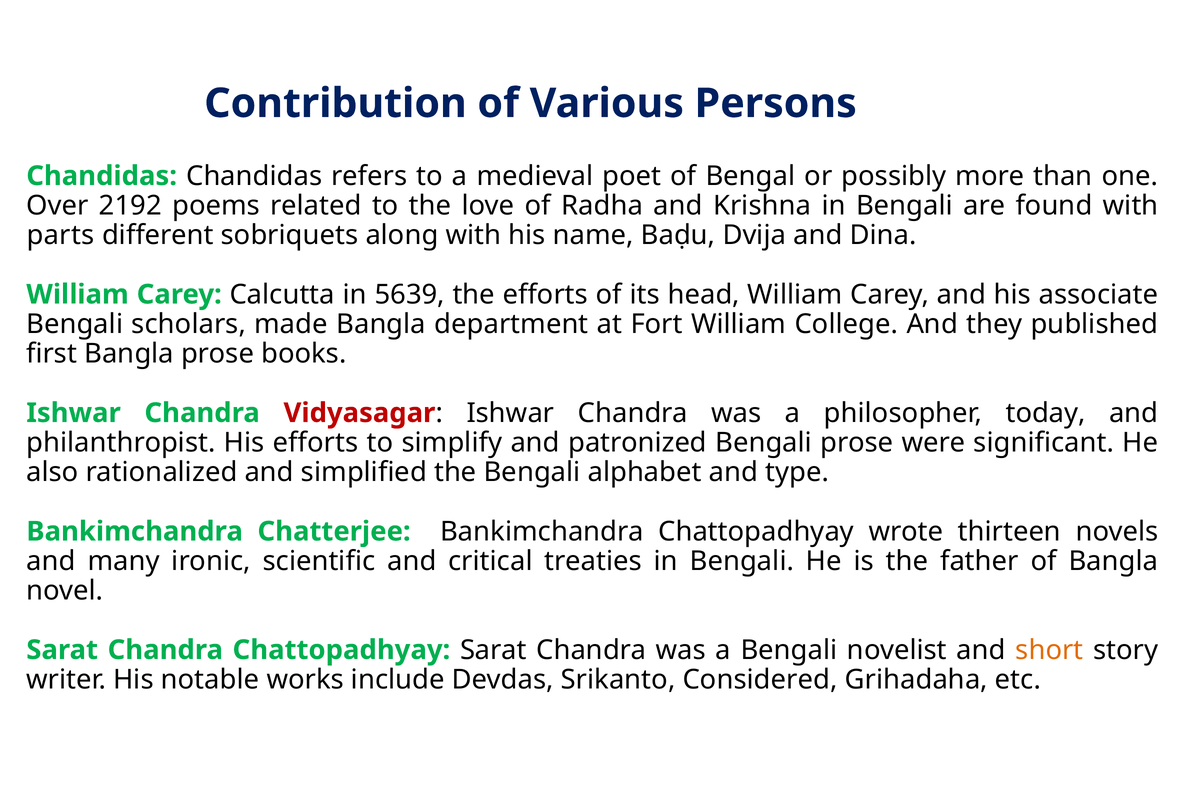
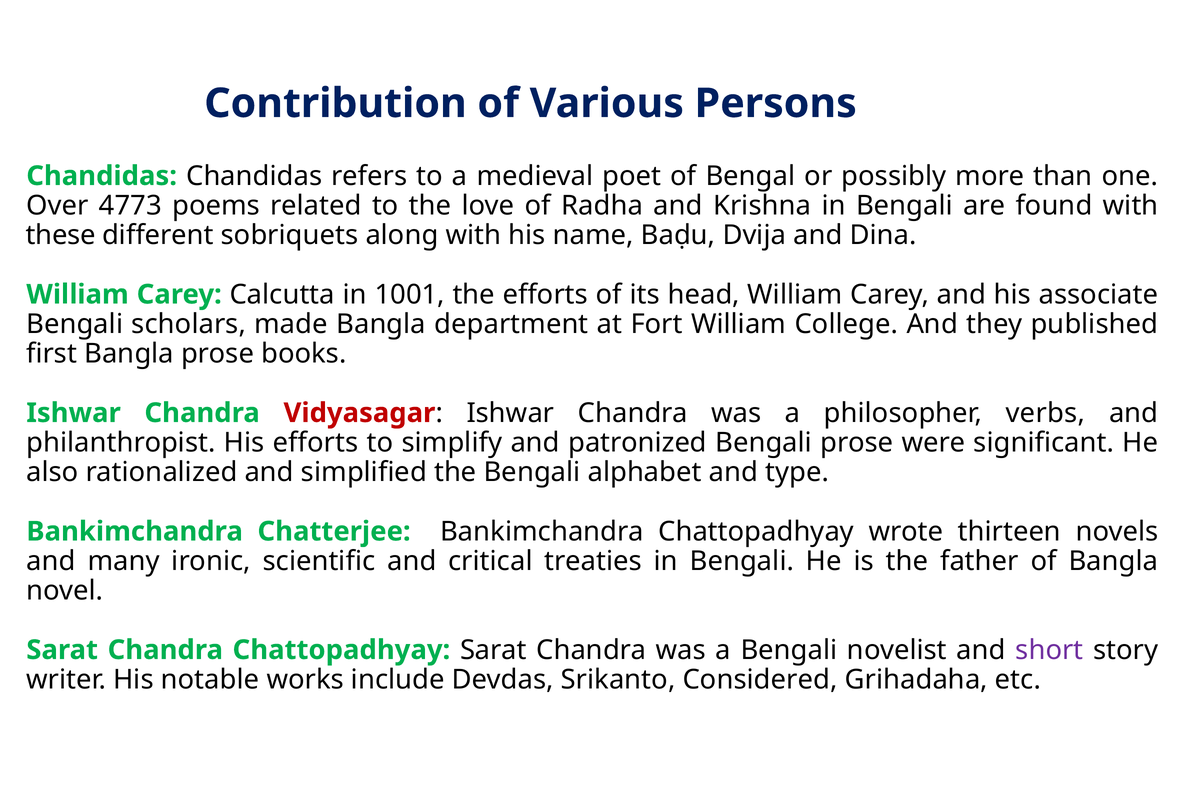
2192: 2192 -> 4773 (130, 206)
parts: parts -> these (61, 235)
5639: 5639 -> 1001 (410, 294)
today: today -> verbs (1045, 413)
short colour: orange -> purple (1049, 650)
